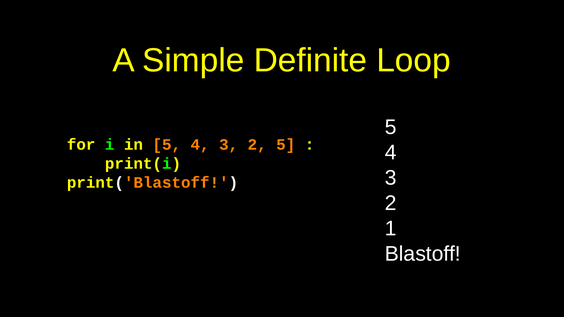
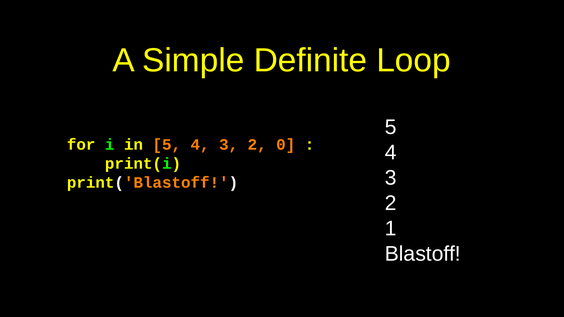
2 5: 5 -> 0 (286, 145)
